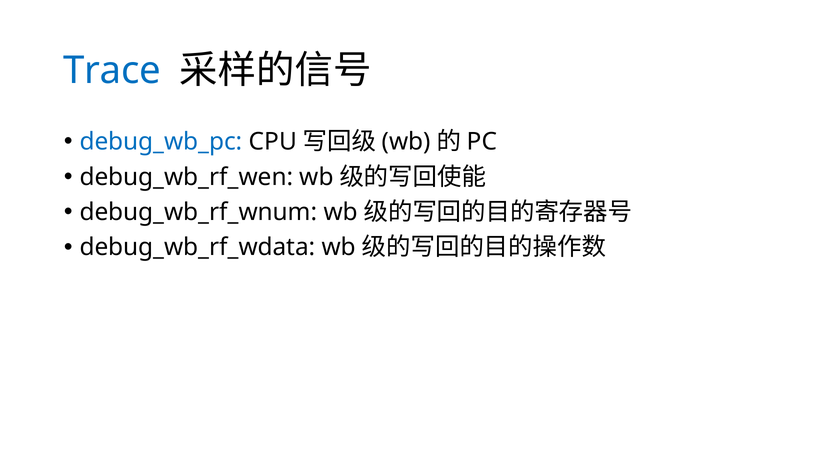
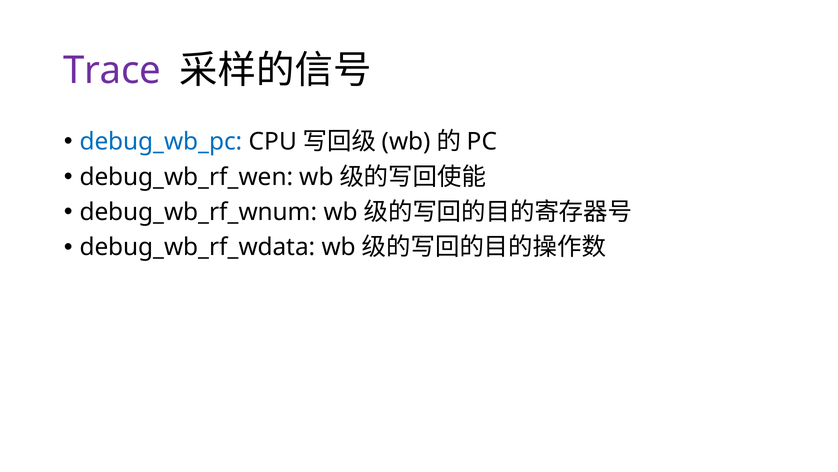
Trace colour: blue -> purple (112, 70)
